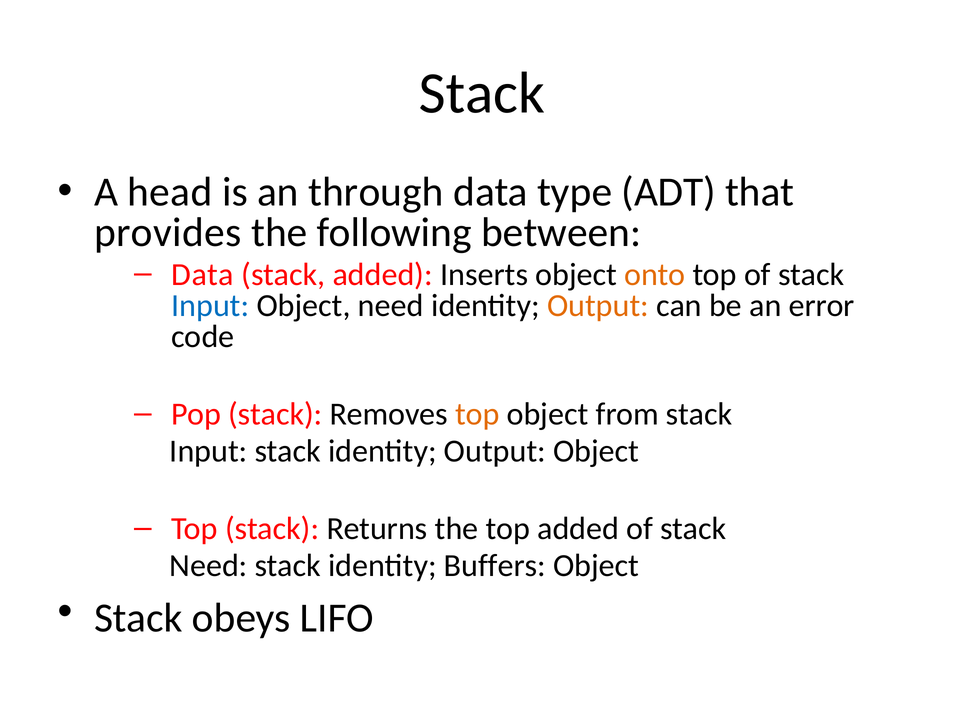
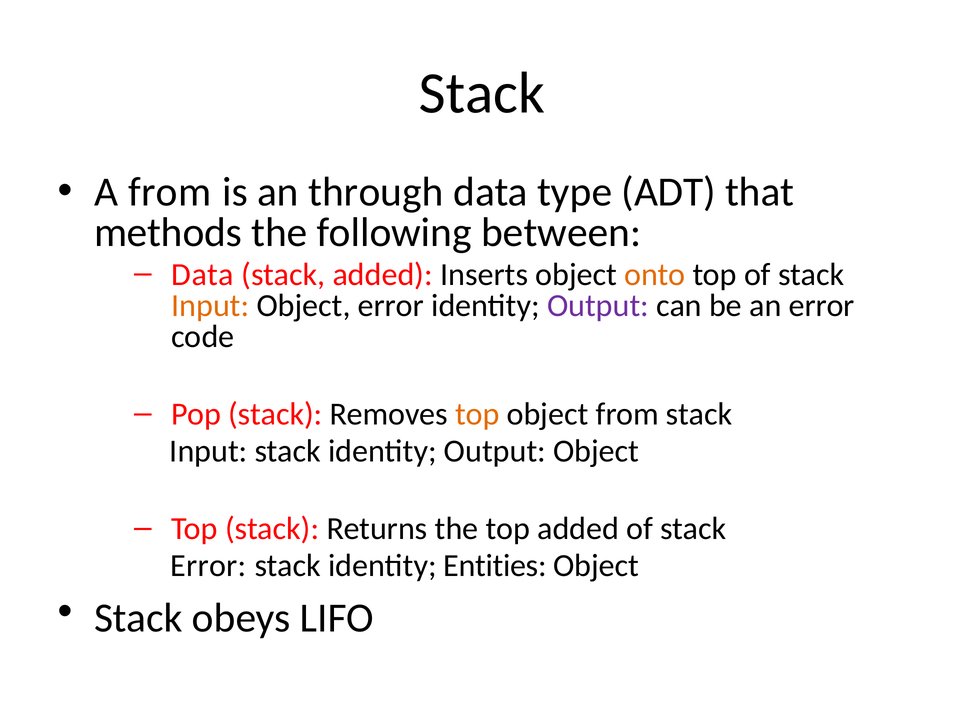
A head: head -> from (170, 192)
provides: provides -> methods (168, 232)
Input colour: blue -> orange (210, 306)
Object need: need -> error (391, 306)
Output colour: orange -> purple (598, 306)
Need: Need -> Error (208, 566)
Buffers: Buffers -> Entities (495, 566)
